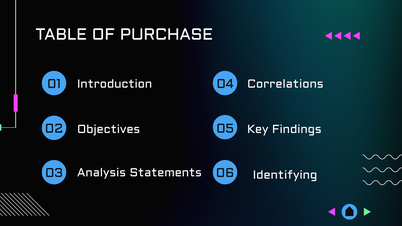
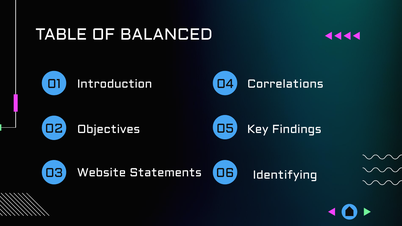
PURCHASE: PURCHASE -> BALANCED (166, 35)
Analysis: Analysis -> Website (102, 173)
